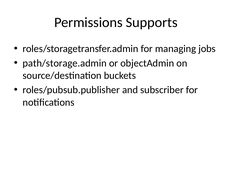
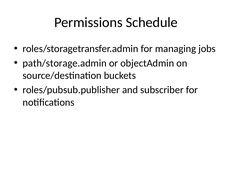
Supports: Supports -> Schedule (152, 22)
